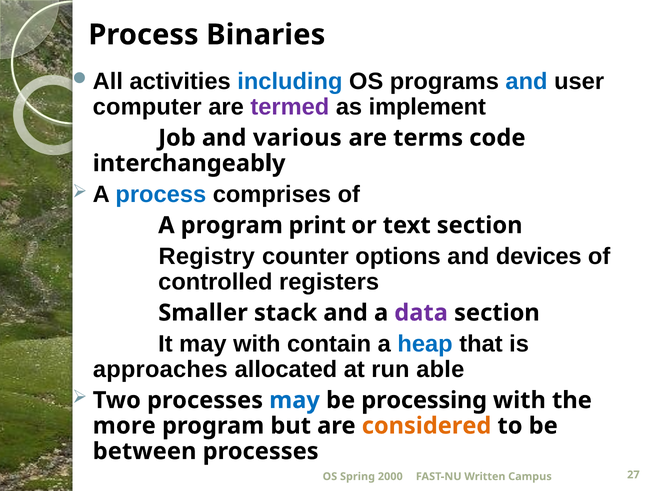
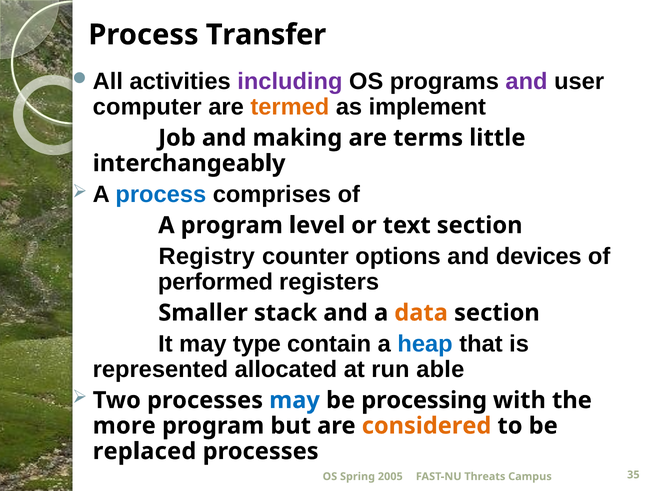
Binaries: Binaries -> Transfer (266, 35)
including colour: blue -> purple (290, 81)
and colour: blue -> purple (527, 81)
termed colour: purple -> orange (290, 107)
various: various -> making (297, 138)
code: code -> little (497, 138)
print: print -> level (317, 225)
controlled: controlled -> performed (215, 282)
data colour: purple -> orange (421, 313)
may with: with -> type (257, 344)
approaches: approaches -> represented (160, 369)
between: between -> replaced (145, 452)
2000: 2000 -> 2005 (390, 477)
Written: Written -> Threats (485, 477)
27: 27 -> 35 (633, 475)
